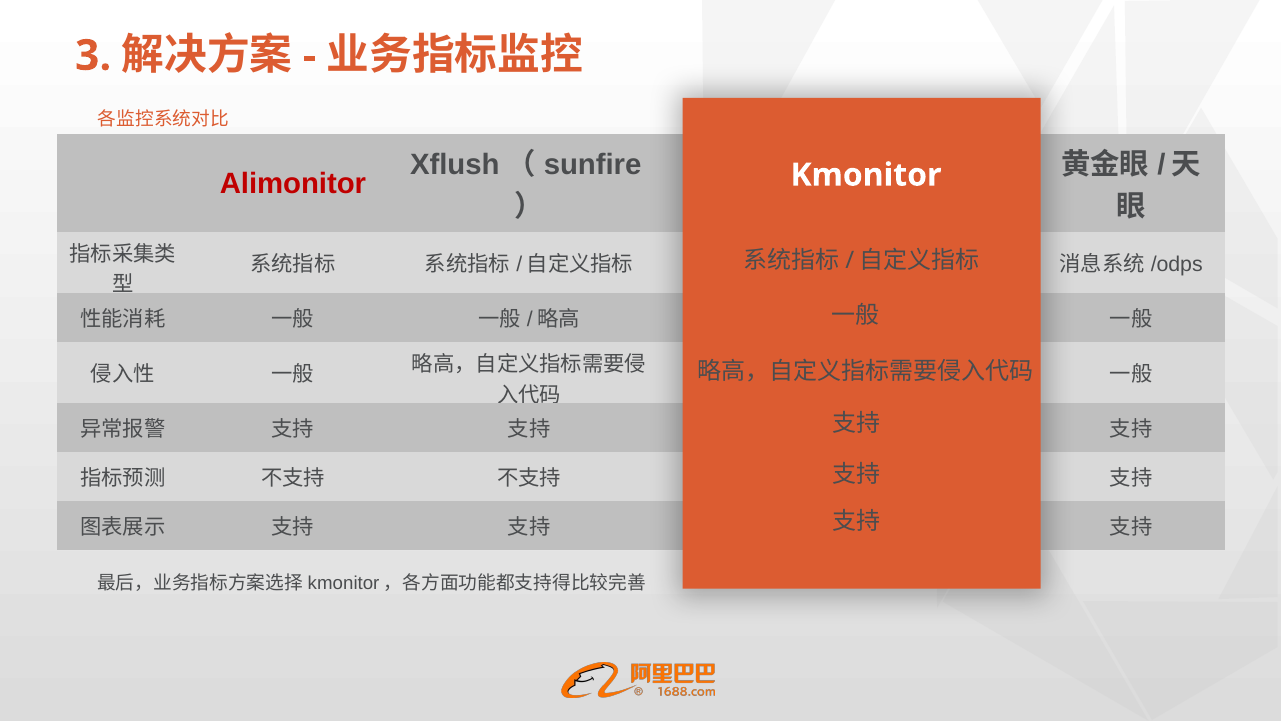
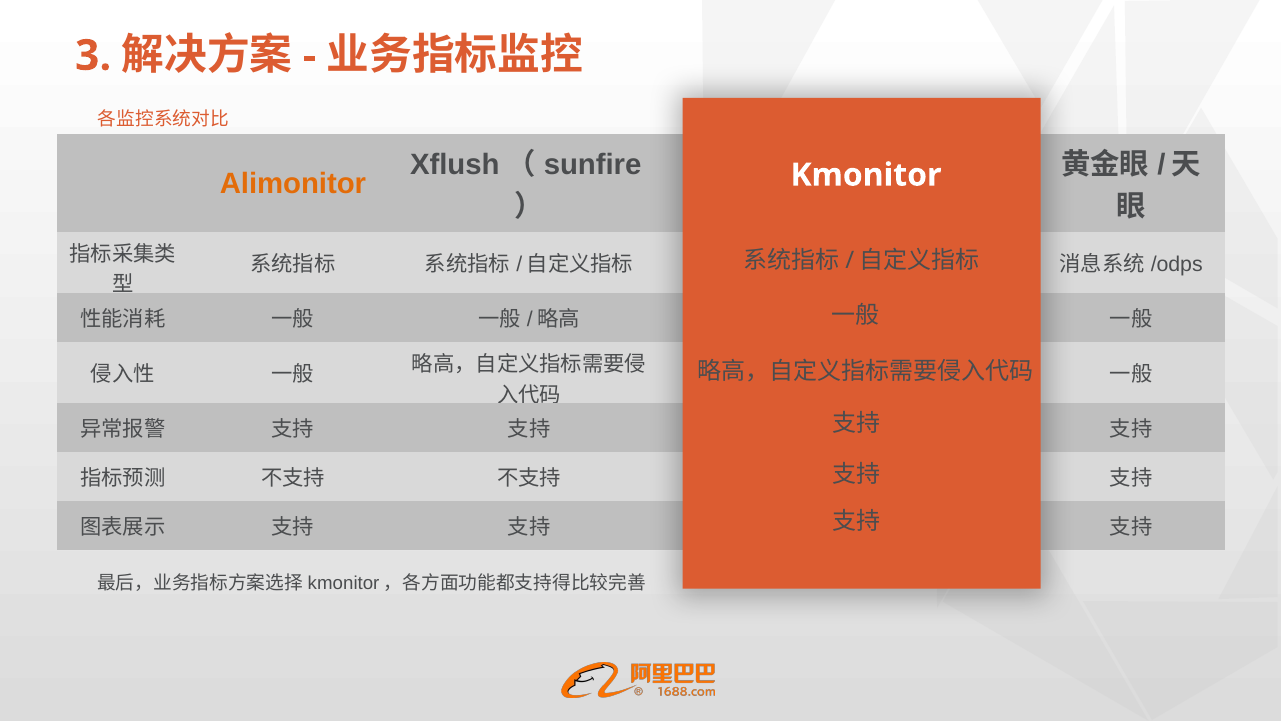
Alimonitor colour: red -> orange (293, 183)
